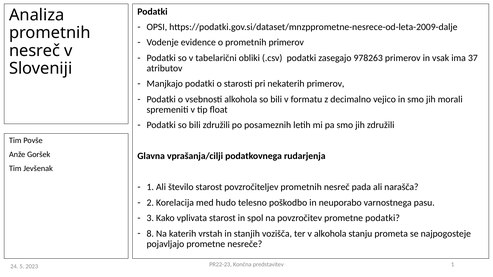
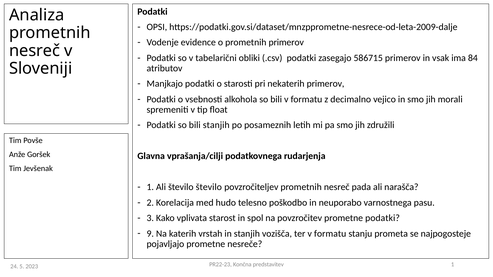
978263: 978263 -> 586715 (368, 58)
37: 37 -> 84 (473, 58)
bili združili: združili -> stanjih (216, 125)
število starost: starost -> število (209, 187)
8: 8 -> 9 (150, 234)
ter v alkohola: alkohola -> formatu (330, 234)
